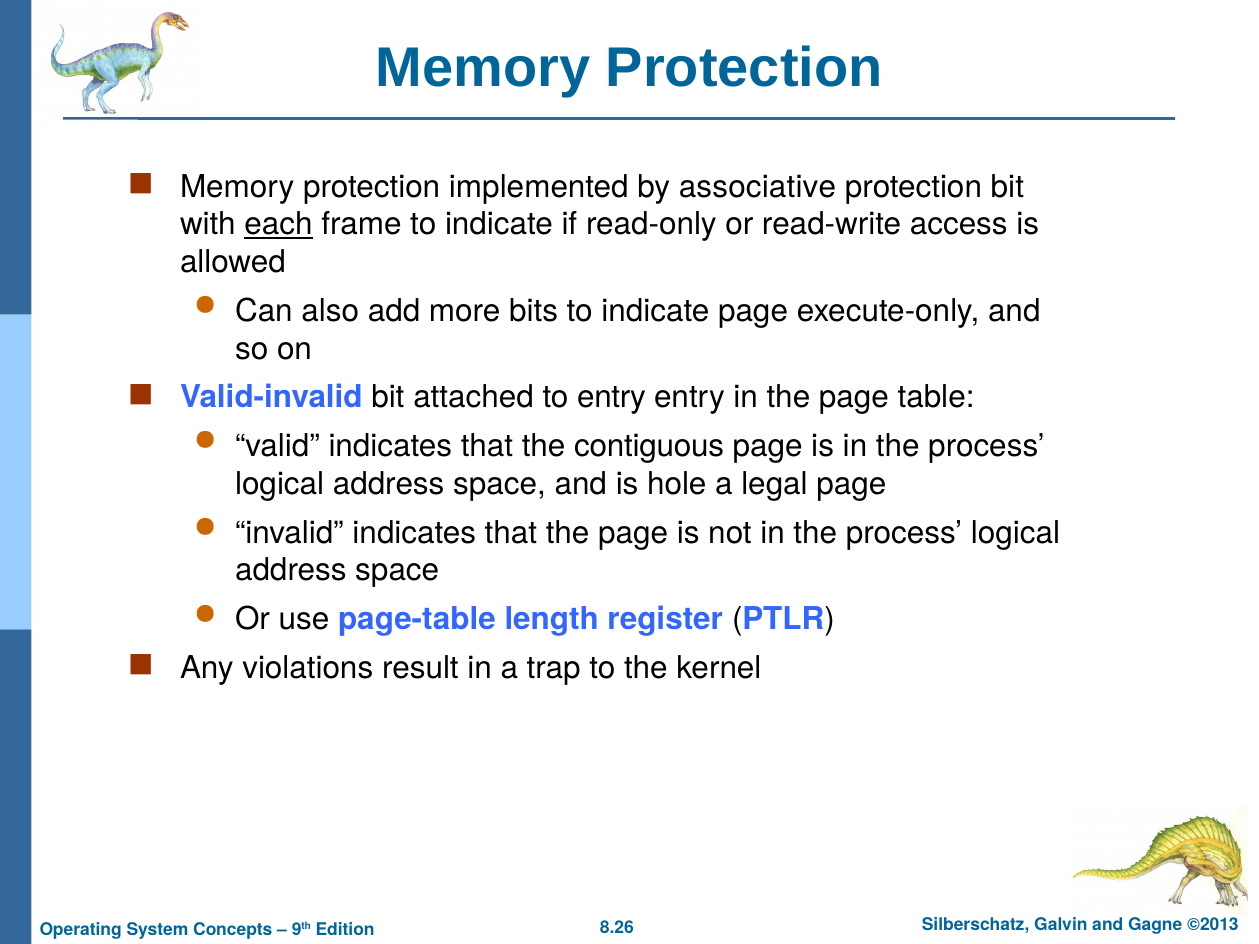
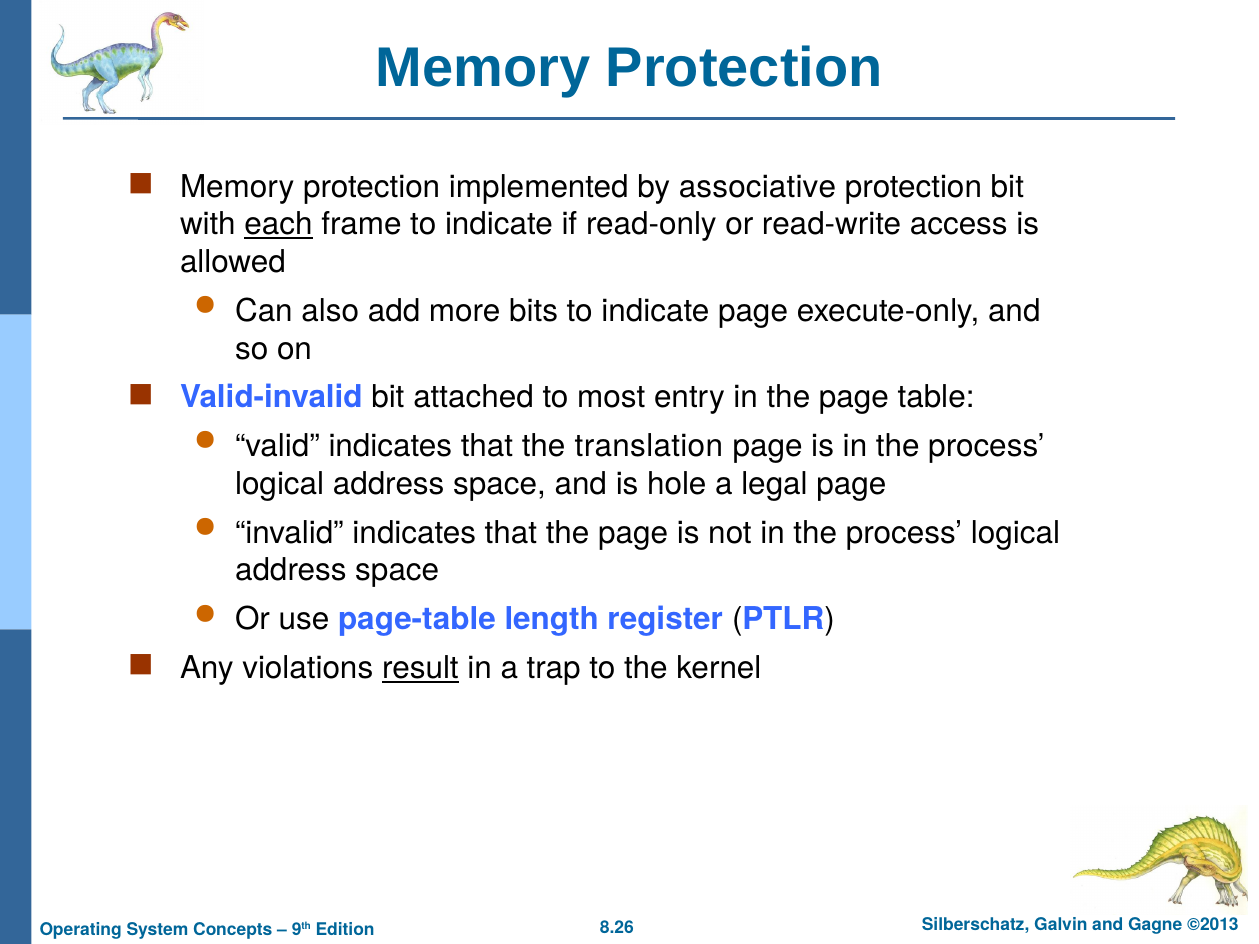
to entry: entry -> most (611, 398)
contiguous: contiguous -> translation (649, 446)
result underline: none -> present (420, 668)
